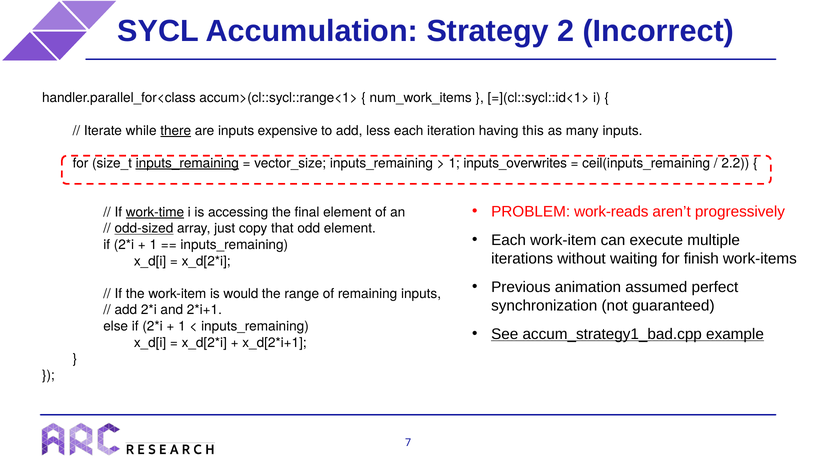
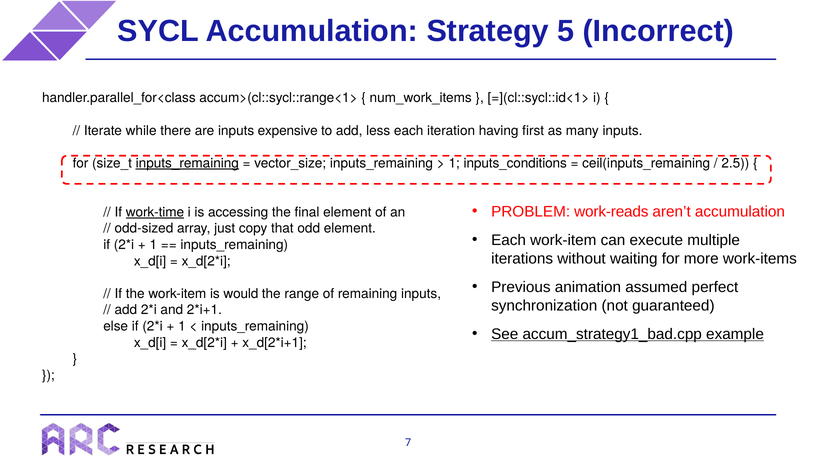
2: 2 -> 5 (566, 31)
there underline: present -> none (176, 131)
this: this -> first (533, 131)
inputs_overwrites: inputs_overwrites -> inputs_conditions (515, 163)
2.2: 2.2 -> 2.5 (735, 163)
aren’t progressively: progressively -> accumulation (740, 212)
odd-sized underline: present -> none (144, 228)
finish: finish -> more (701, 259)
